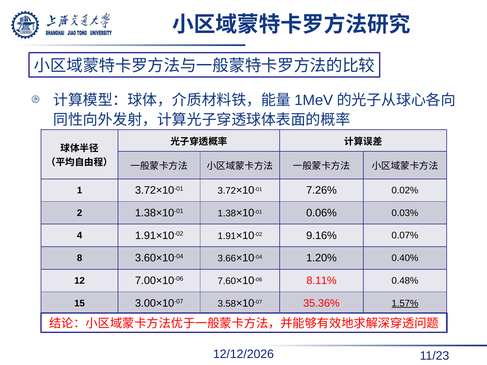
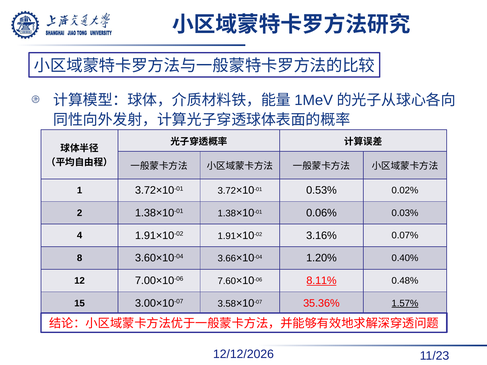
7.26%: 7.26% -> 0.53% (321, 191)
9.16%: 9.16% -> 3.16% (321, 236)
8.11% underline: none -> present (321, 281)
